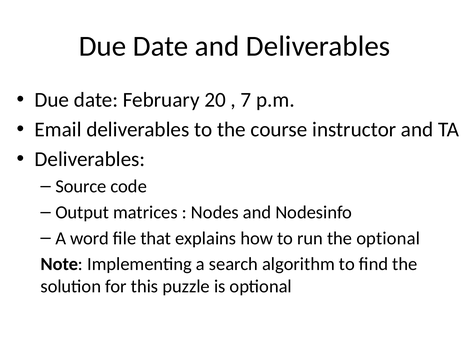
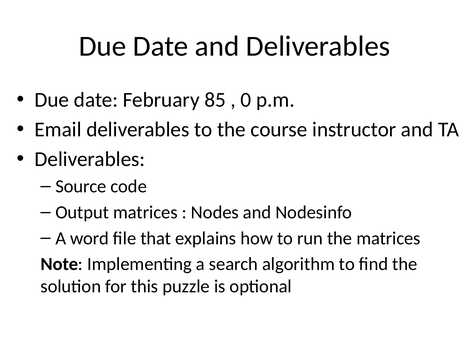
20: 20 -> 85 (215, 100)
7: 7 -> 0 (246, 100)
the optional: optional -> matrices (388, 238)
